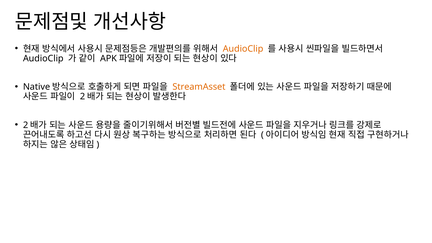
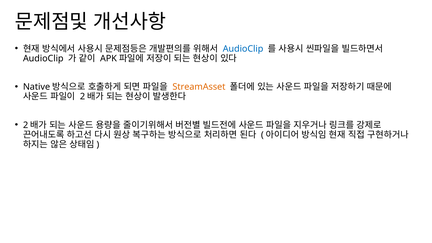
AudioClip colour: orange -> blue (243, 49)
